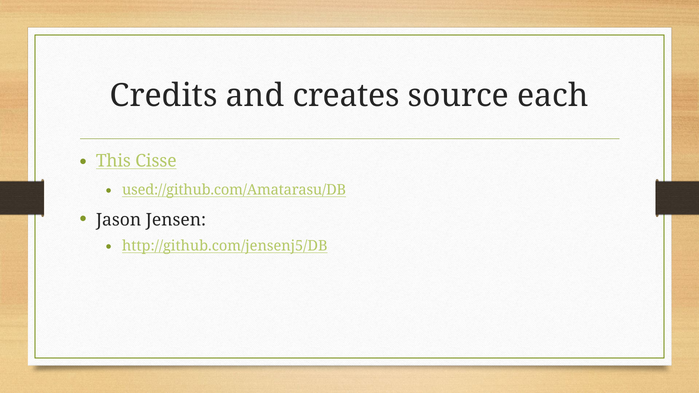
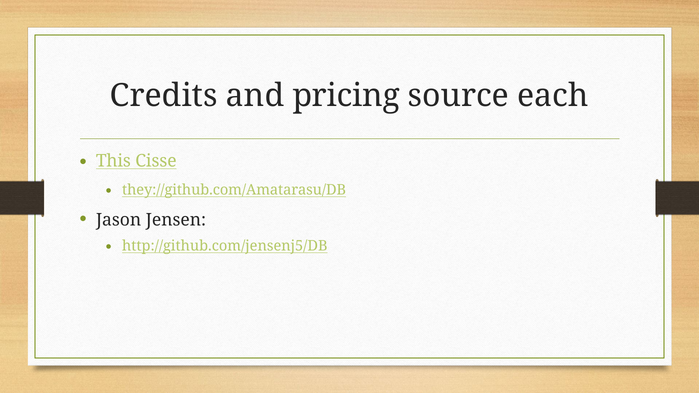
creates: creates -> pricing (346, 96)
used://github.com/Amatarasu/DB: used://github.com/Amatarasu/DB -> they://github.com/Amatarasu/DB (234, 190)
